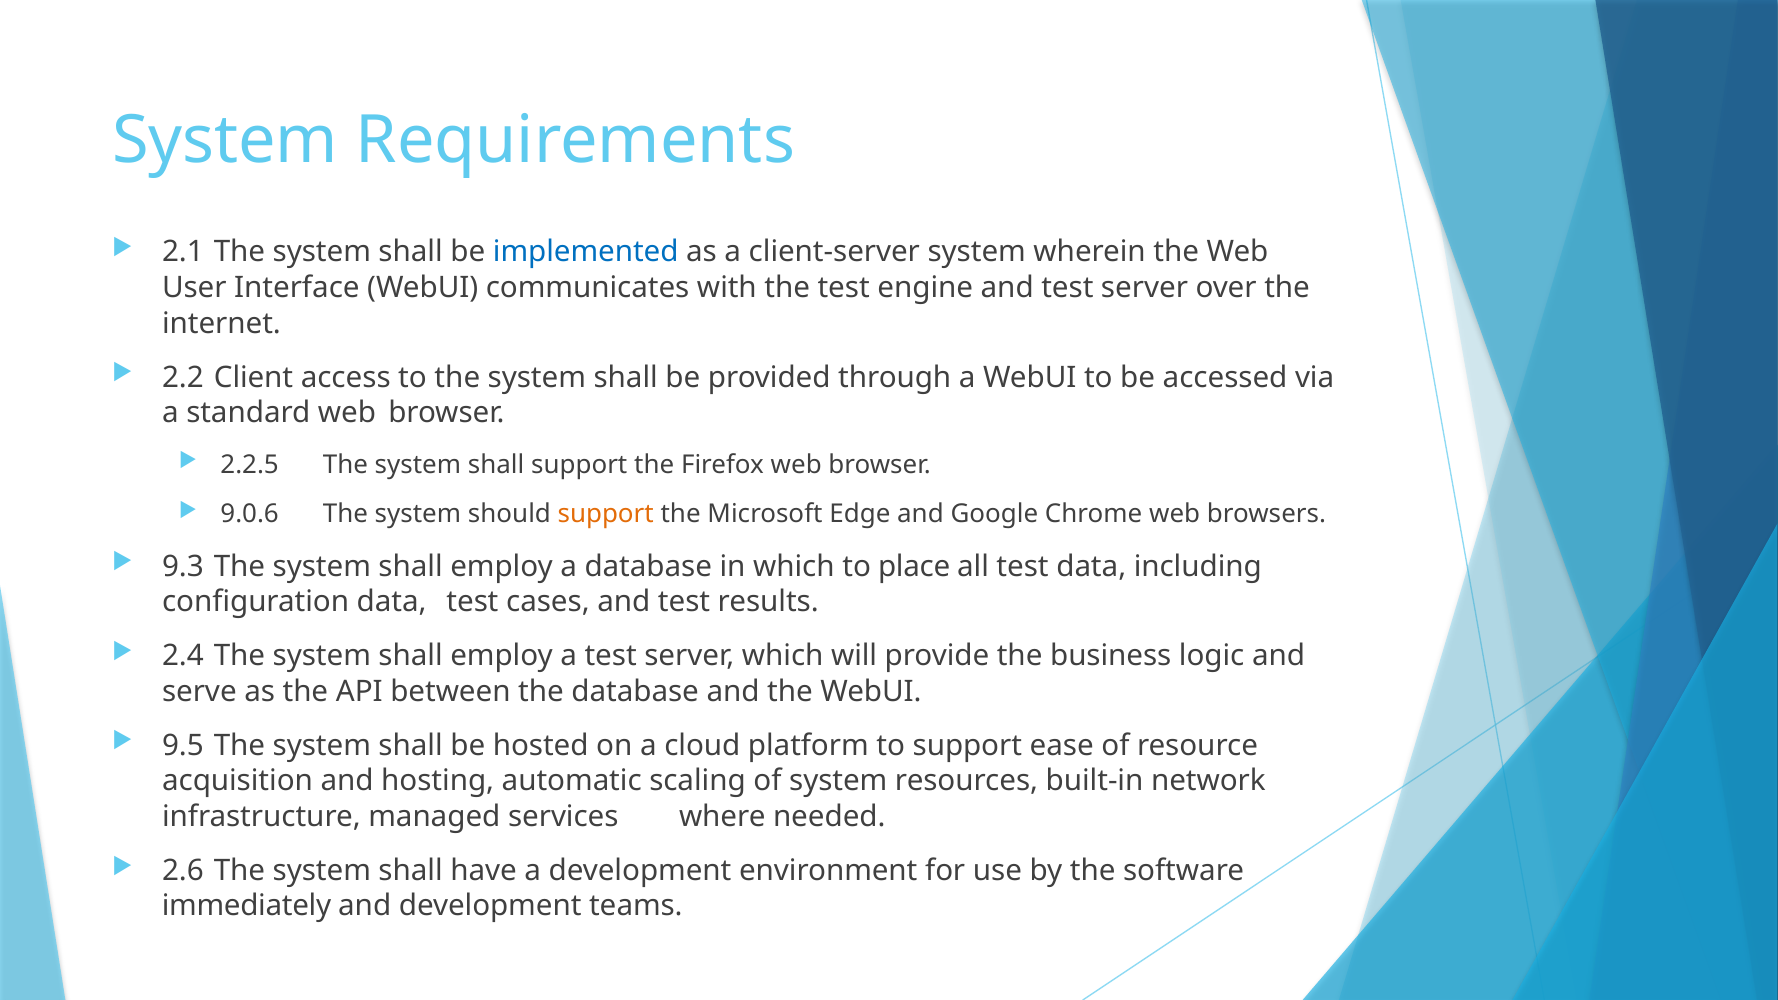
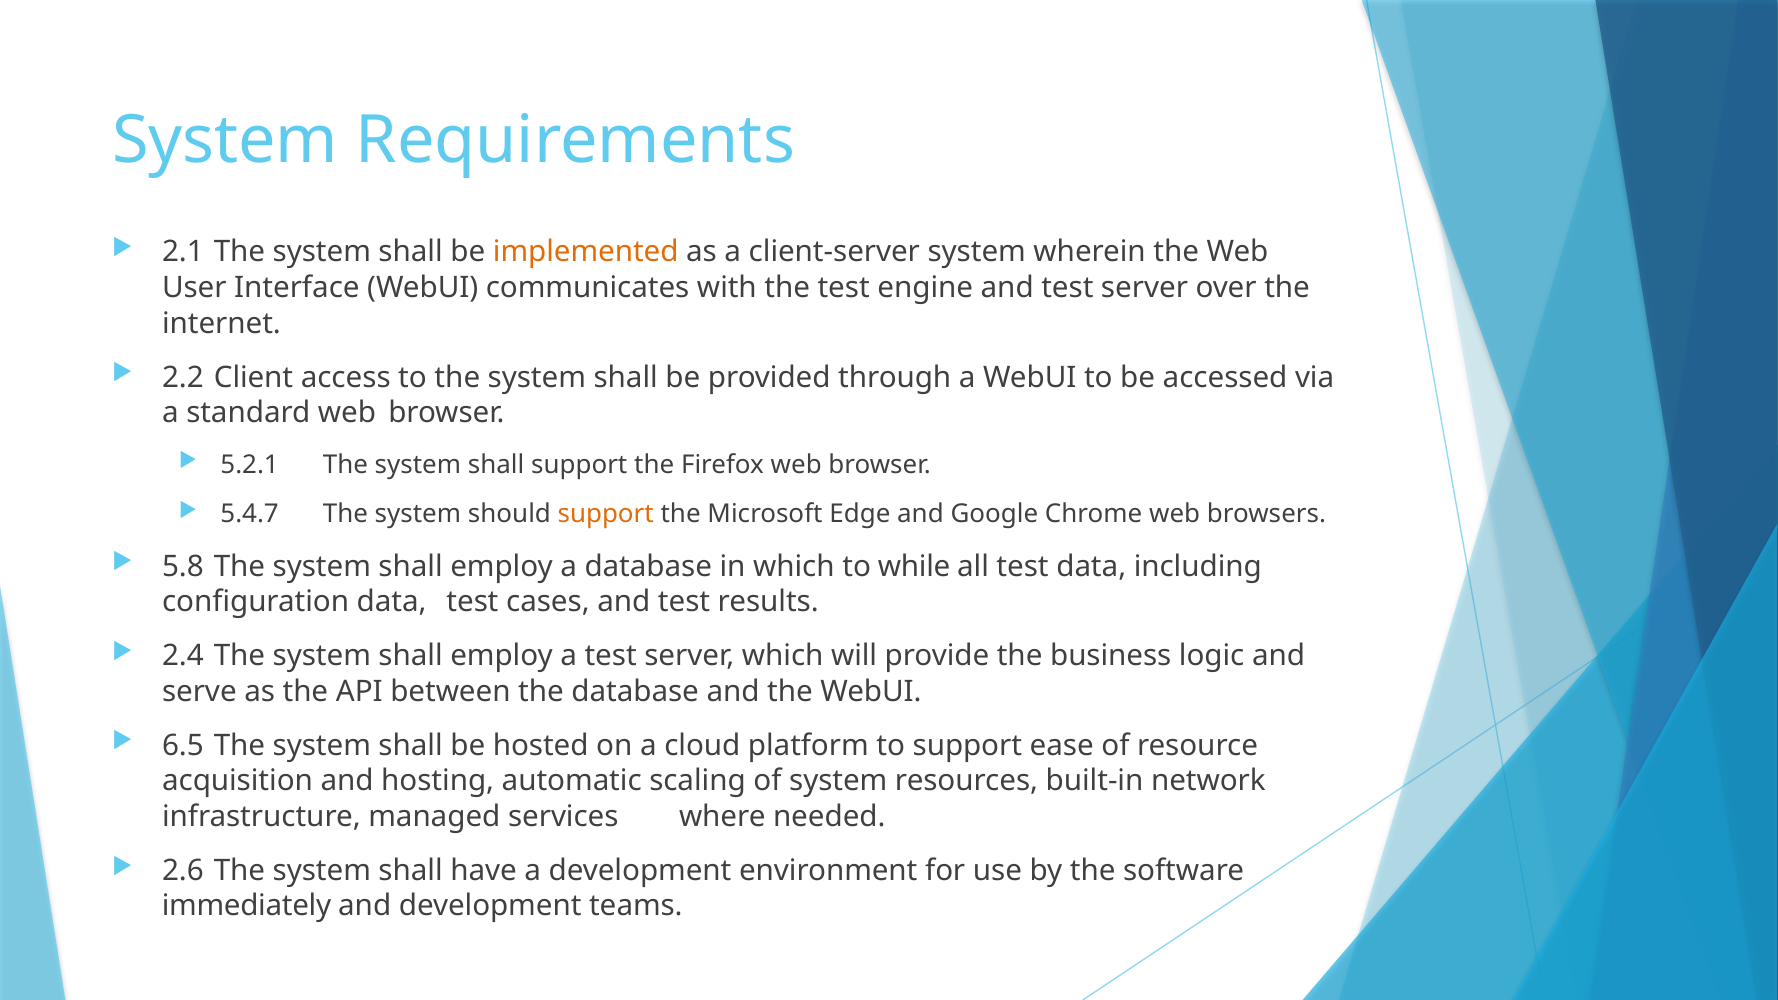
implemented colour: blue -> orange (586, 252)
2.2.5: 2.2.5 -> 5.2.1 (250, 465)
9.0.6: 9.0.6 -> 5.4.7 (250, 514)
9.3: 9.3 -> 5.8 (183, 566)
place: place -> while (914, 566)
9.5: 9.5 -> 6.5 (183, 746)
